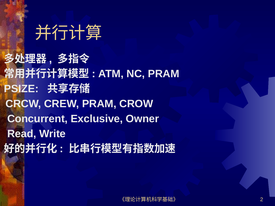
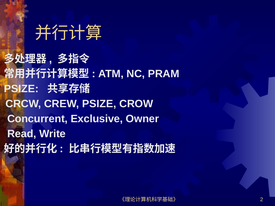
CREW PRAM: PRAM -> PSIZE (99, 104)
